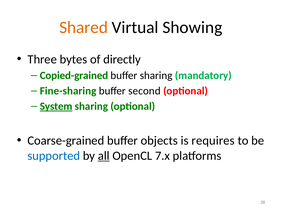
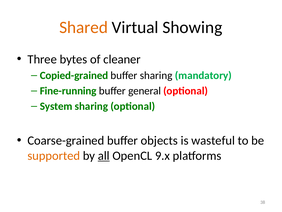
directly: directly -> cleaner (122, 59)
Fine-sharing: Fine-sharing -> Fine-running (68, 91)
second: second -> general (145, 91)
System underline: present -> none (56, 106)
requires: requires -> wasteful (213, 140)
supported colour: blue -> orange (54, 155)
7.x: 7.x -> 9.x (162, 155)
